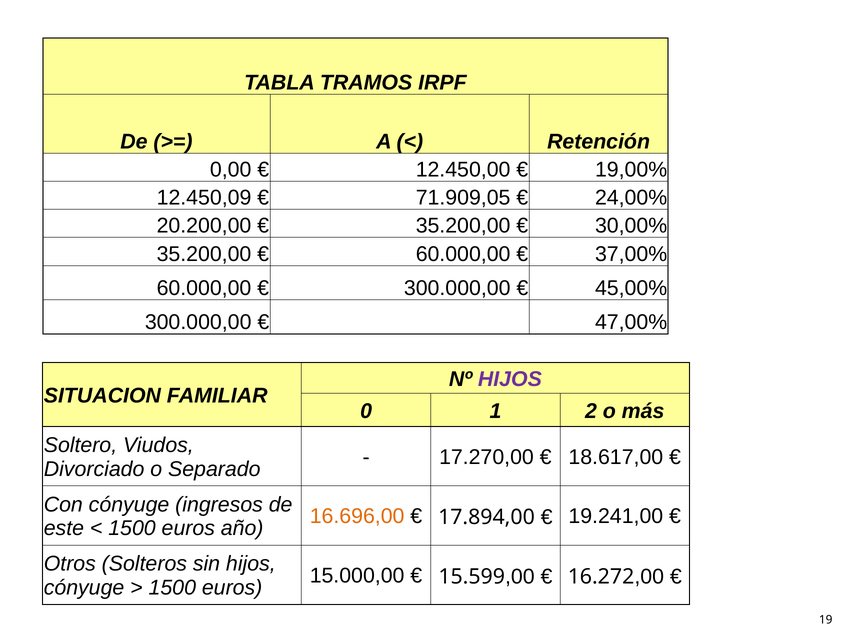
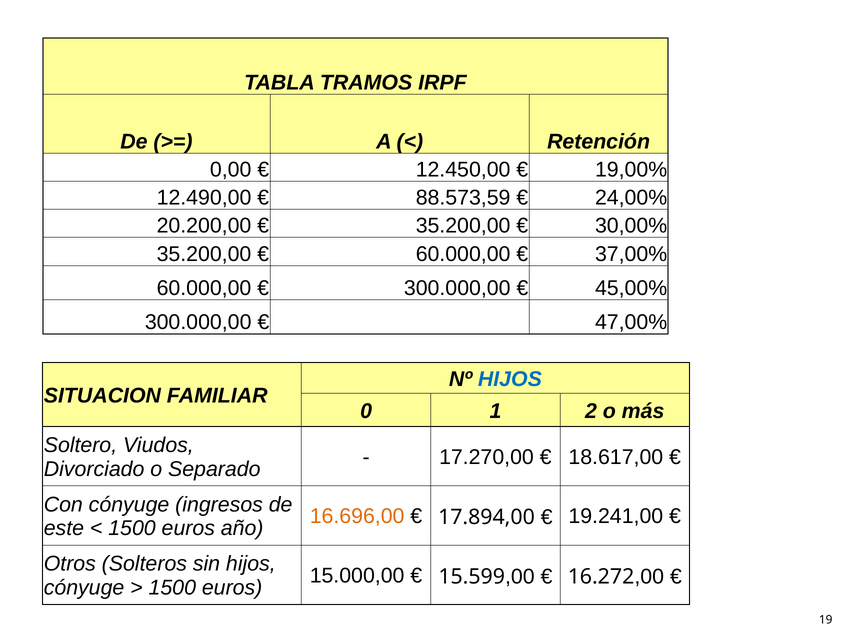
12.450,09: 12.450,09 -> 12.490,00 (204, 198)
71.909,05: 71.909,05 -> 88.573,59 (463, 198)
HIJOS colour: purple -> blue (510, 379)
